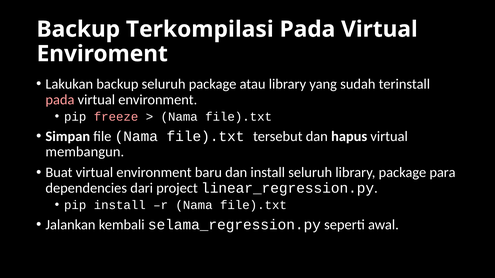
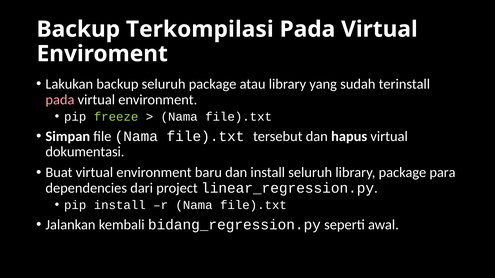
freeze colour: pink -> light green (116, 117)
membangun: membangun -> dokumentasi (85, 152)
selama_regression.py: selama_regression.py -> bidang_regression.py (234, 225)
